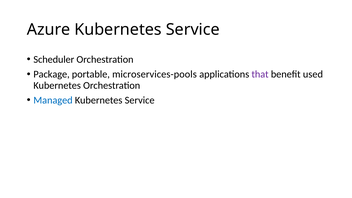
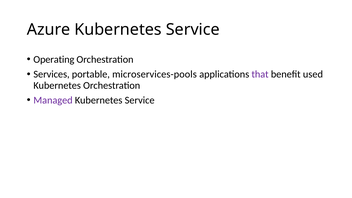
Scheduler: Scheduler -> Operating (54, 60)
Package: Package -> Services (52, 74)
Managed colour: blue -> purple (53, 100)
